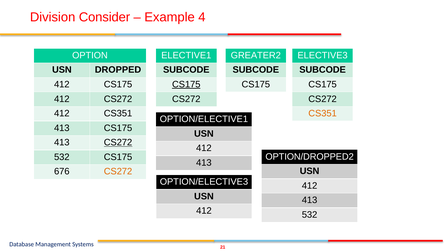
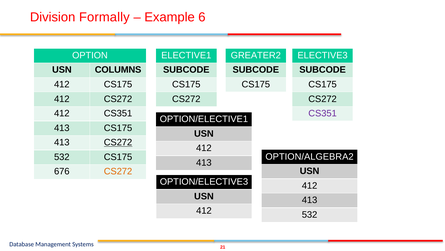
Consider: Consider -> Formally (104, 17)
4: 4 -> 6 (202, 17)
DROPPED: DROPPED -> COLUMNS (118, 70)
CS175 underline: present -> none (186, 84)
CS351 colour: orange -> purple (323, 113)
OPTION/DROPPED2: OPTION/DROPPED2 -> OPTION/ALGEBRA2 (310, 156)
